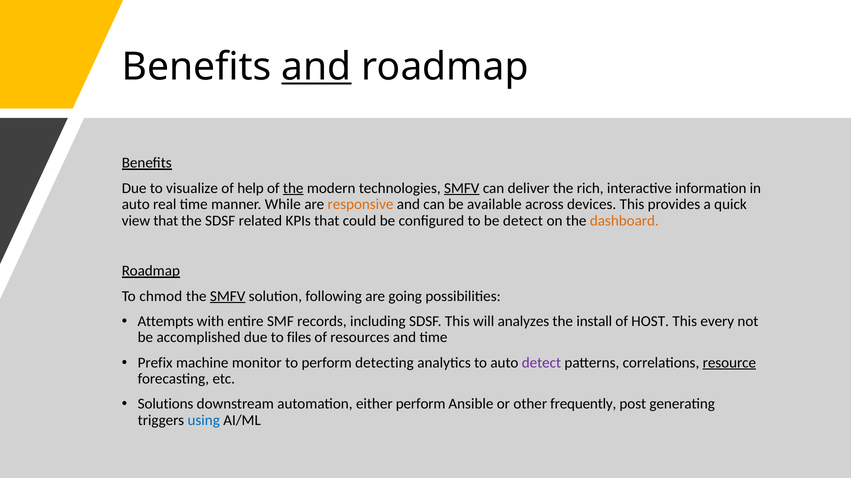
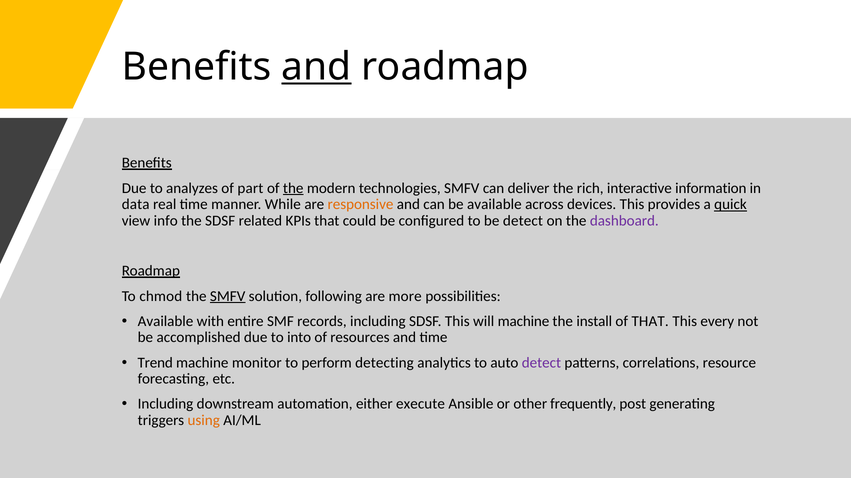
visualize: visualize -> analyzes (192, 188)
help: help -> part (250, 188)
SMFV underline: present -> none (462, 188)
auto: auto -> data (136, 205)
quick underline: none -> present (731, 205)
view that: that -> info (166, 221)
dashboard colour: orange -> purple (624, 221)
going: going -> more (405, 296)
Attempts: Attempts -> Available (165, 322)
will analyzes: analyzes -> machine (523, 322)
of HOST: HOST -> THAT (650, 322)
files: files -> into (299, 338)
Prefix: Prefix -> Trend (155, 363)
resource underline: present -> none (729, 363)
Solutions: Solutions -> Including (166, 405)
either perform: perform -> execute (421, 405)
using colour: blue -> orange (204, 421)
